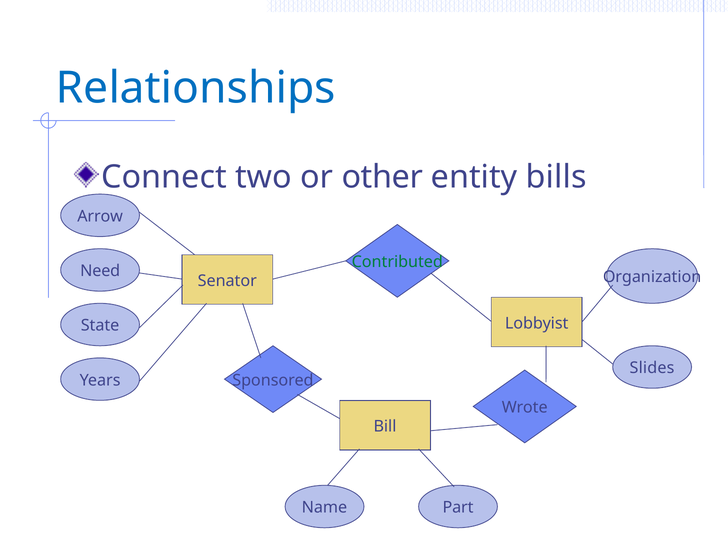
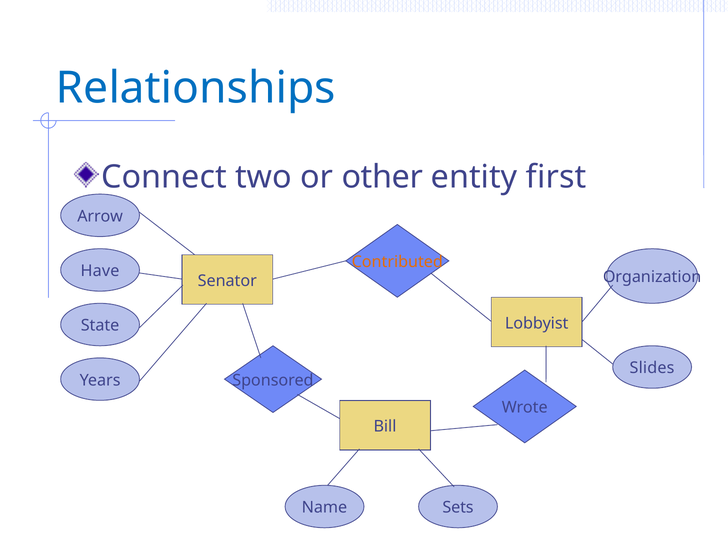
bills: bills -> first (556, 177)
Contributed colour: green -> orange (397, 262)
Need: Need -> Have (100, 271)
Part: Part -> Sets (458, 508)
